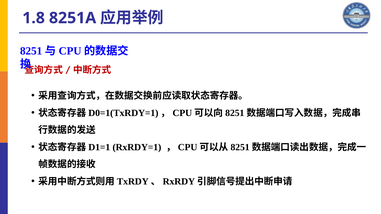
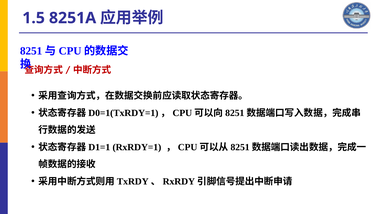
1.8: 1.8 -> 1.5 (34, 18)
